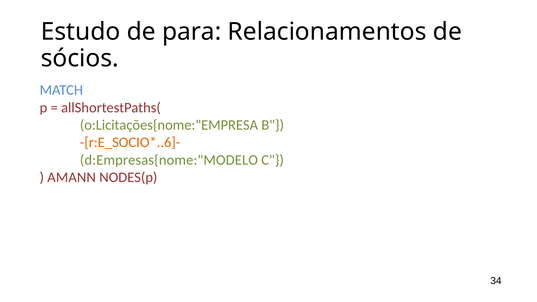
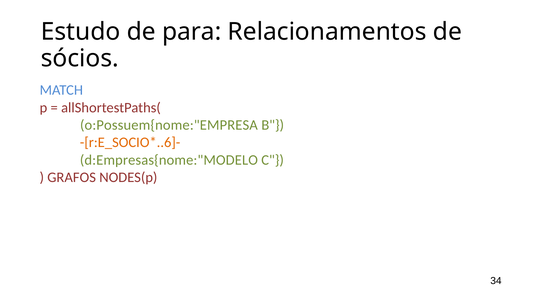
o:Licitações{nome:"EMPRESA: o:Licitações{nome:"EMPRESA -> o:Possuem{nome:"EMPRESA (169, 125)
AMANN: AMANN -> GRAFOS (72, 177)
